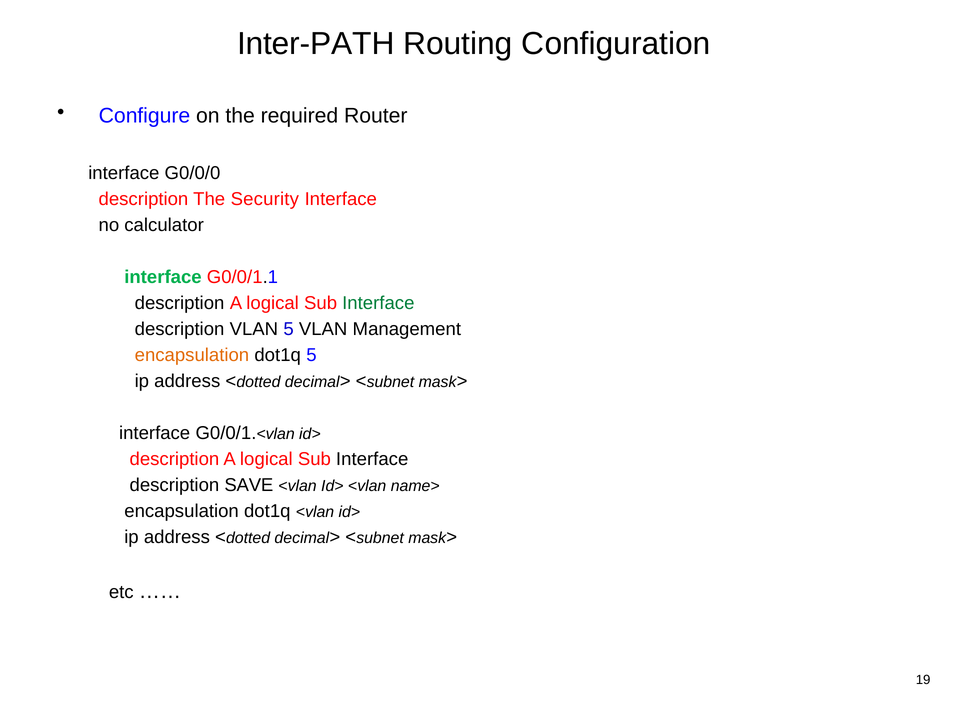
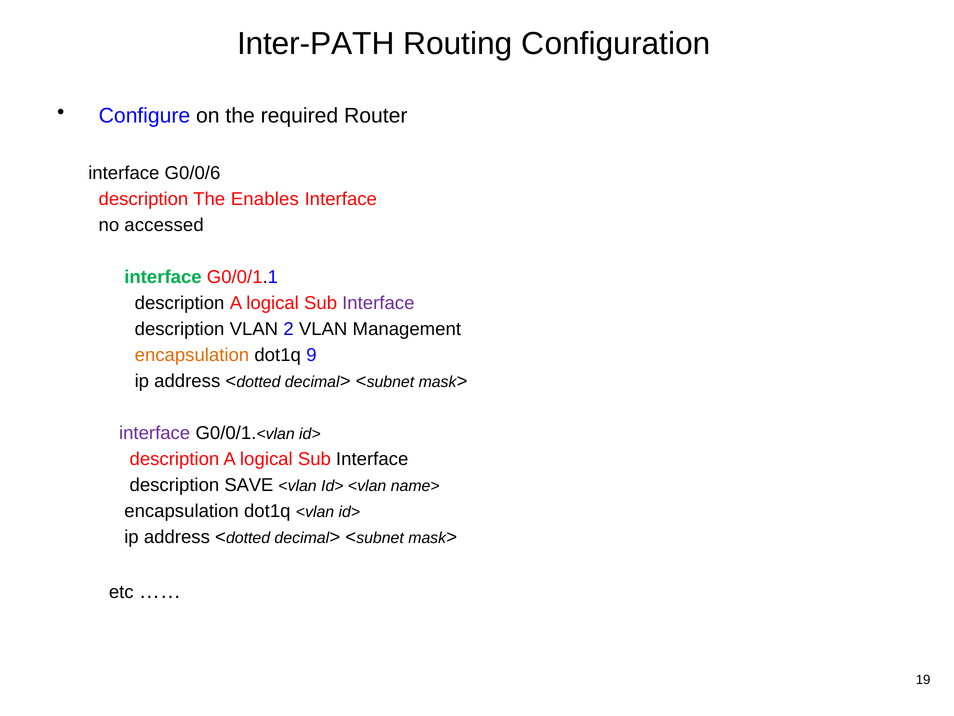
G0/0/0: G0/0/0 -> G0/0/6 (192, 173)
Security: Security -> Enables (265, 199)
calculator: calculator -> accessed (164, 225)
Interface colour: green -> purple (378, 303)
VLAN 5: 5 -> 2 (289, 329)
dot1q 5: 5 -> 9 (311, 355)
interface colour: black -> purple (155, 433)
